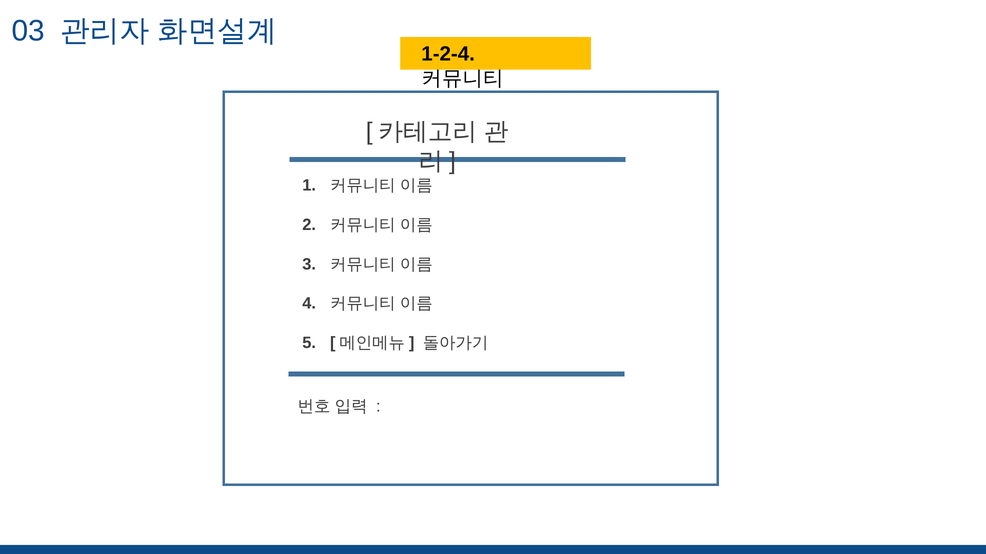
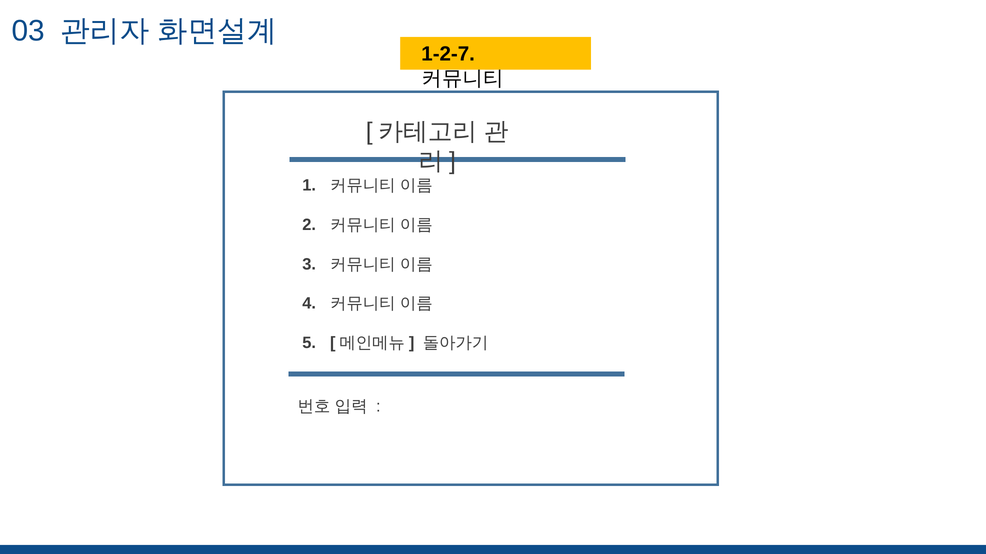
1-2-4: 1-2-4 -> 1-2-7 (448, 54)
